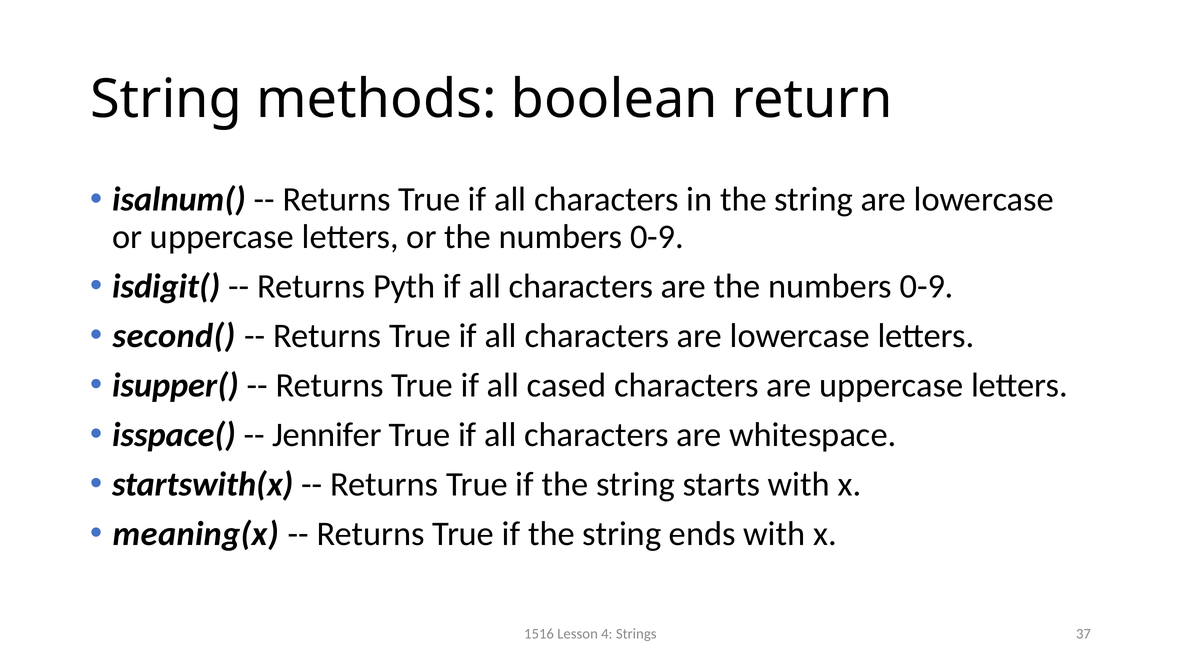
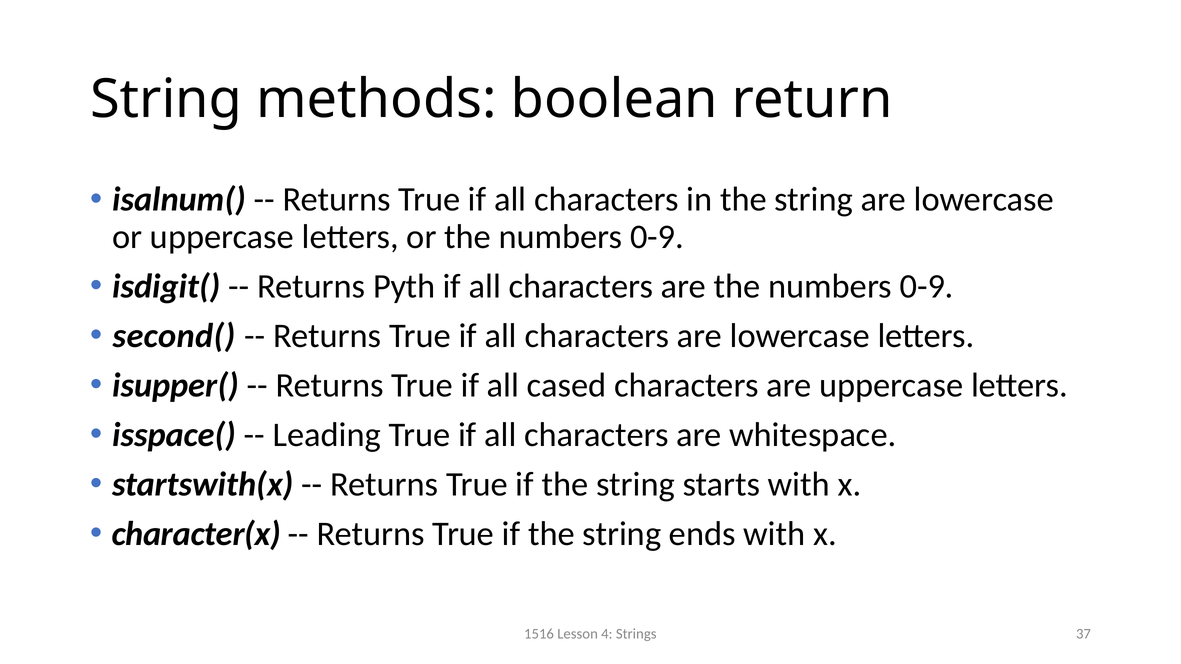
Jennifer: Jennifer -> Leading (327, 435)
meaning(x: meaning(x -> character(x (196, 534)
